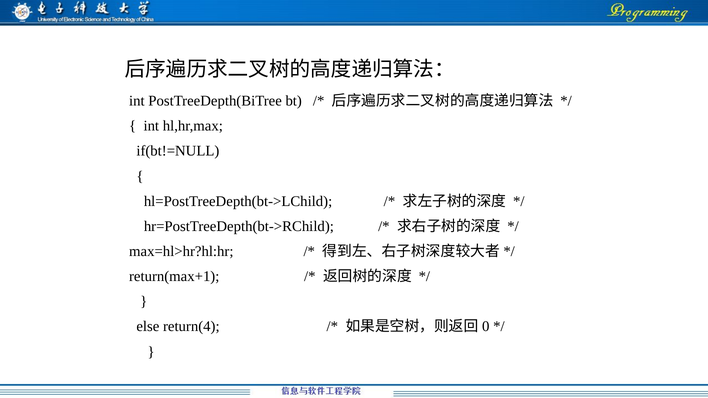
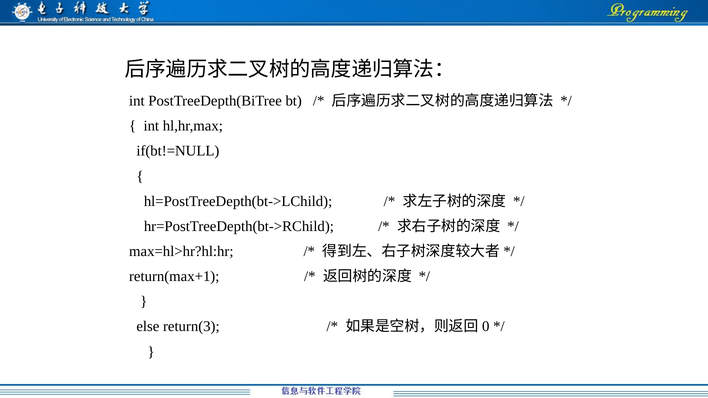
return(4: return(4 -> return(3 (191, 327)
